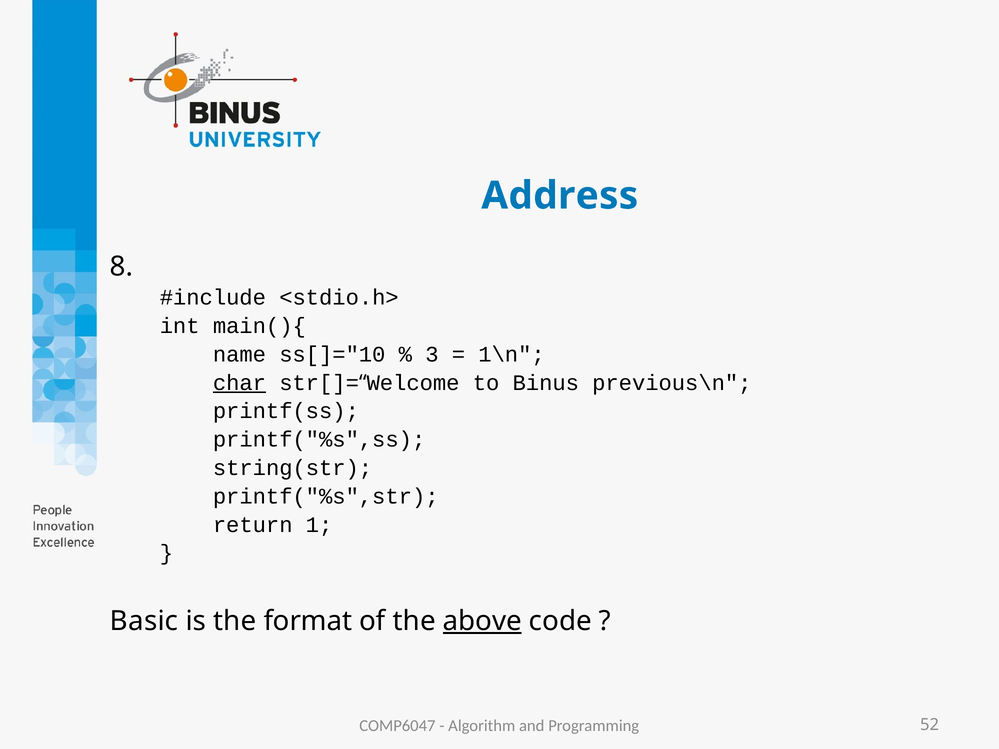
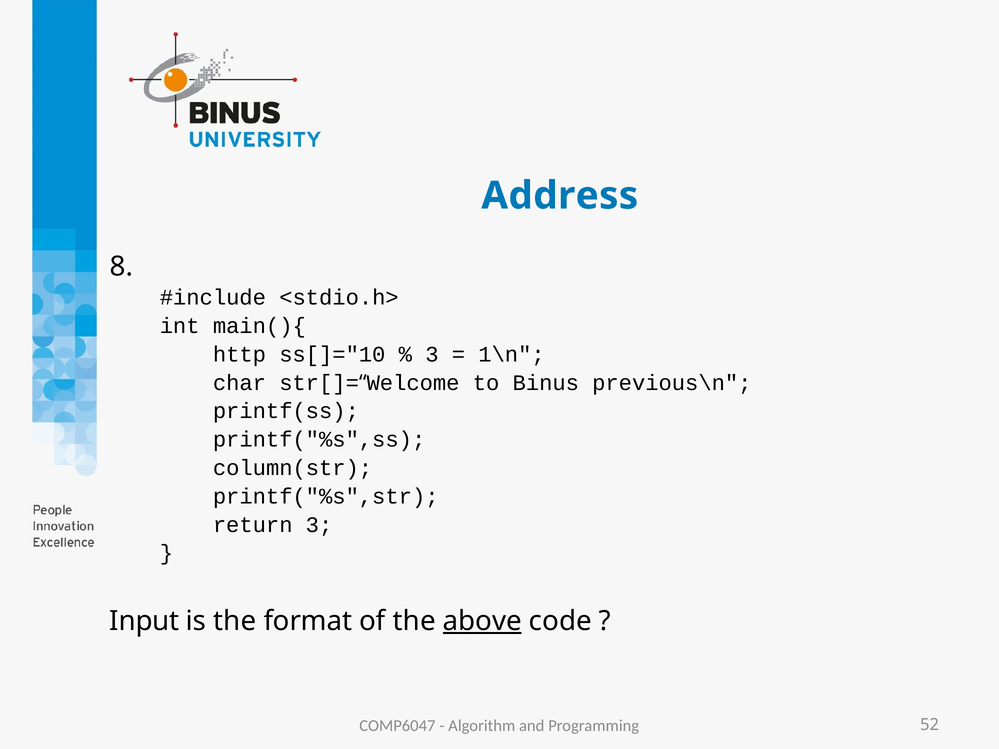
name: name -> http (239, 354)
char underline: present -> none (239, 383)
string(str: string(str -> column(str (293, 468)
return 1: 1 -> 3 (319, 525)
Basic: Basic -> Input (144, 621)
